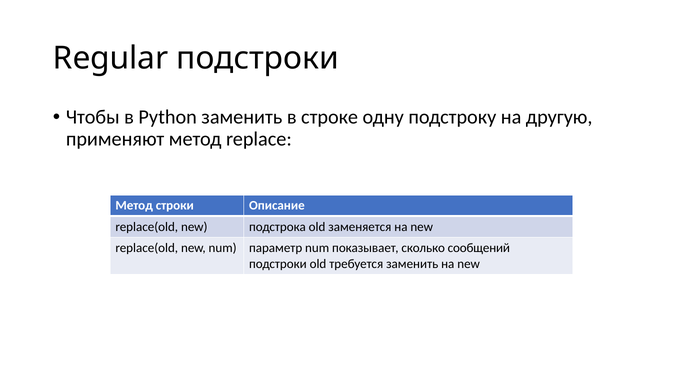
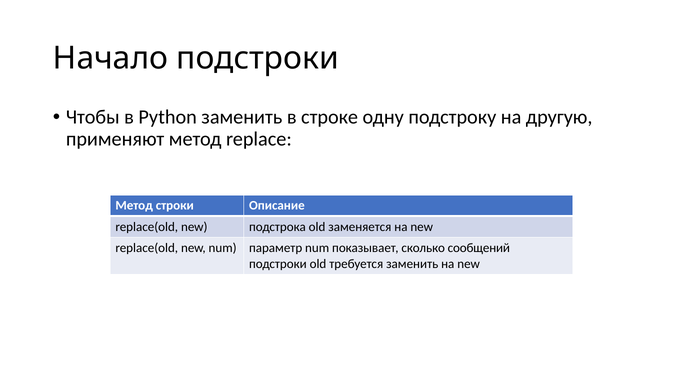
Regular: Regular -> Начало (111, 58)
